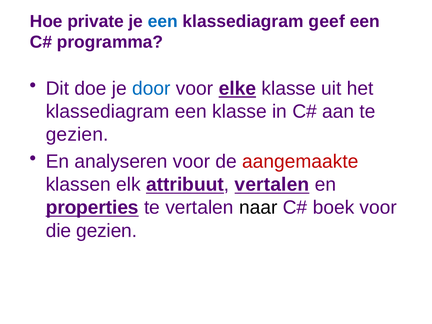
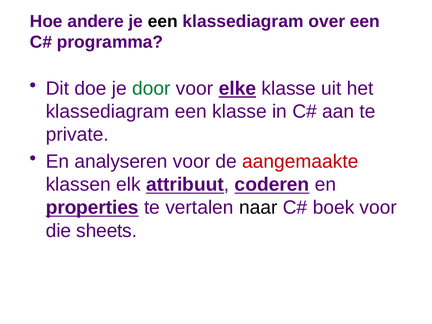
private: private -> andere (96, 21)
een colour: blue -> black (163, 21)
geef: geef -> over (327, 21)
door colour: blue -> green (151, 89)
gezien: gezien -> private (77, 135)
attribuut vertalen: vertalen -> coderen (272, 185)
die gezien: gezien -> sheets (107, 231)
